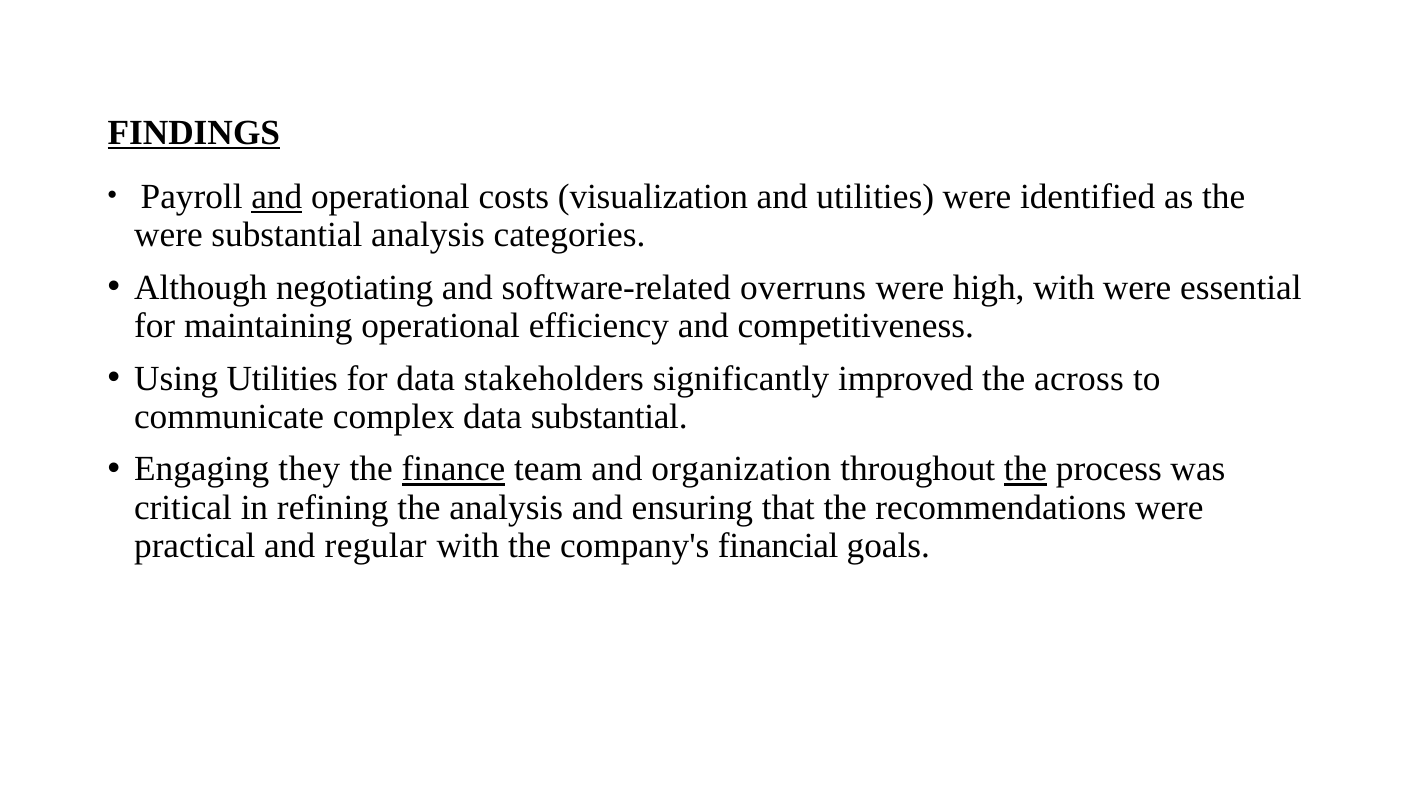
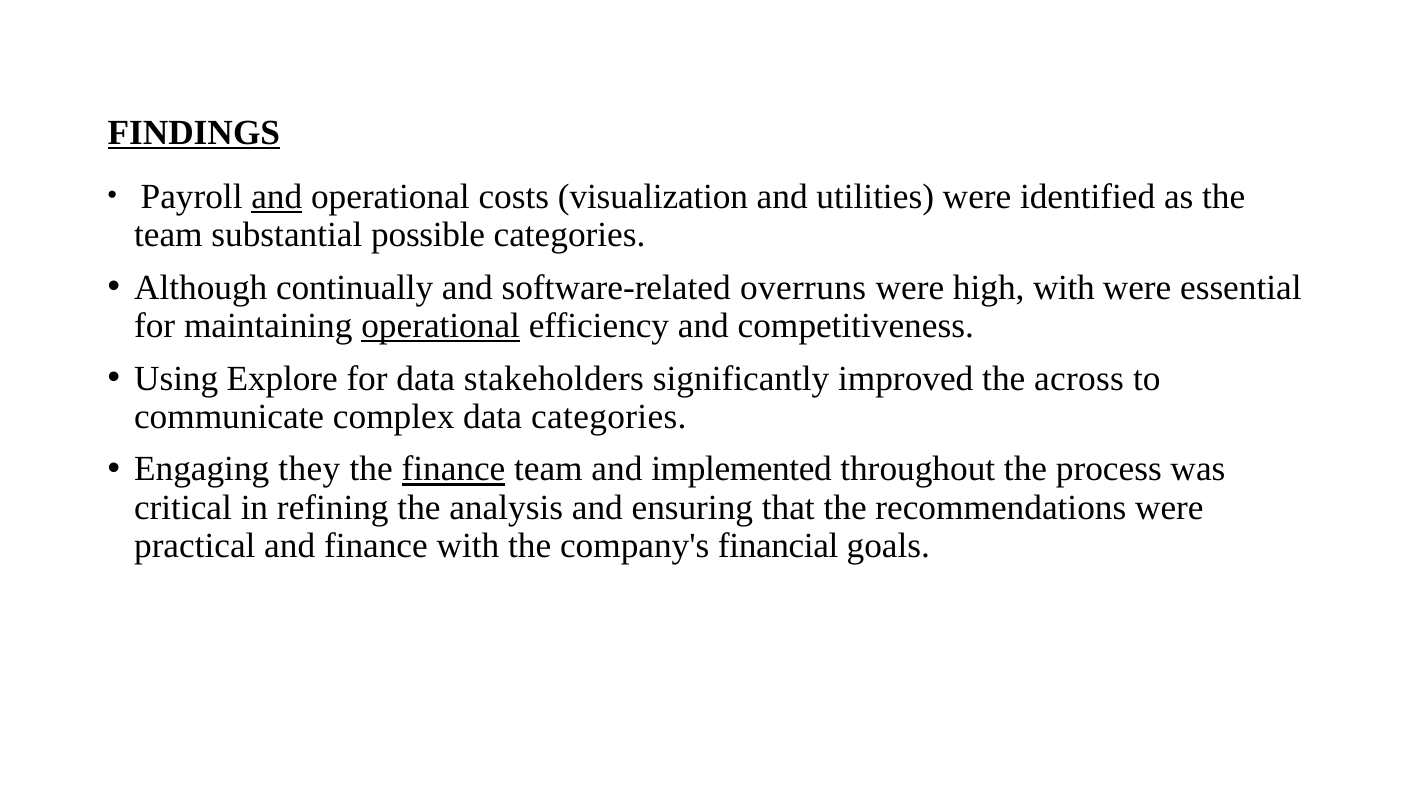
were: were -> team (168, 235)
substantial analysis: analysis -> possible (428, 235)
negotiating: negotiating -> continually (355, 288)
operational underline: none -> present (441, 326)
Using Utilities: Utilities -> Explore (282, 379)
data substantial: substantial -> categories (609, 417)
organization: organization -> implemented (742, 469)
the underline: present -> none (1026, 469)
and regular: regular -> finance (376, 546)
